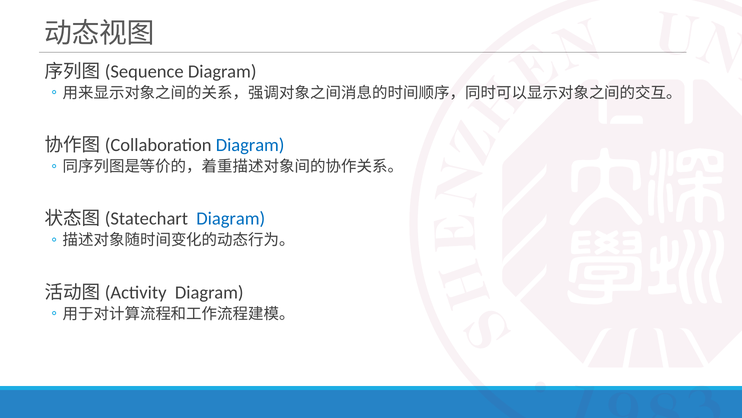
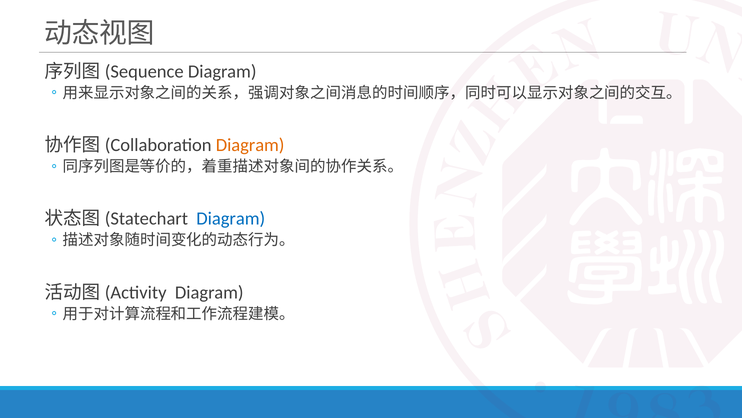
Diagram colour: blue -> orange (250, 145)
